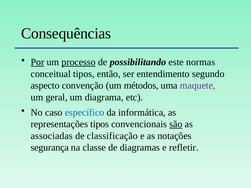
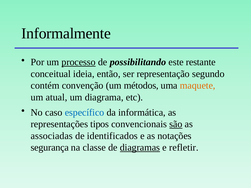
Consequências: Consequências -> Informalmente (66, 33)
Por underline: present -> none (38, 62)
normas: normas -> restante (201, 62)
conceitual tipos: tipos -> ideia (84, 74)
entendimento: entendimento -> representação (163, 74)
aspecto: aspecto -> contém (45, 86)
maquete colour: purple -> orange (198, 86)
geral: geral -> atual (57, 97)
classificação: classificação -> identificados (112, 136)
diagramas underline: none -> present (140, 148)
